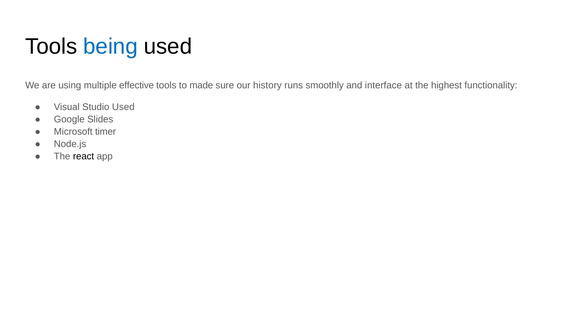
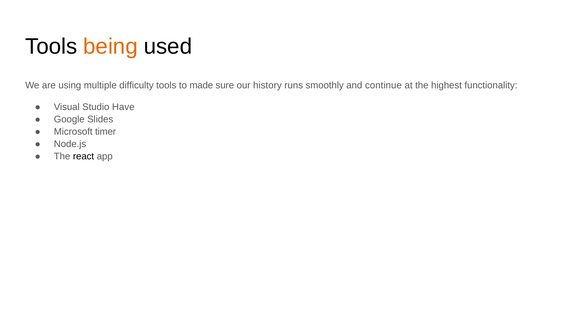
being colour: blue -> orange (111, 46)
effective: effective -> difficulty (136, 85)
interface: interface -> continue (383, 85)
Studio Used: Used -> Have (123, 107)
